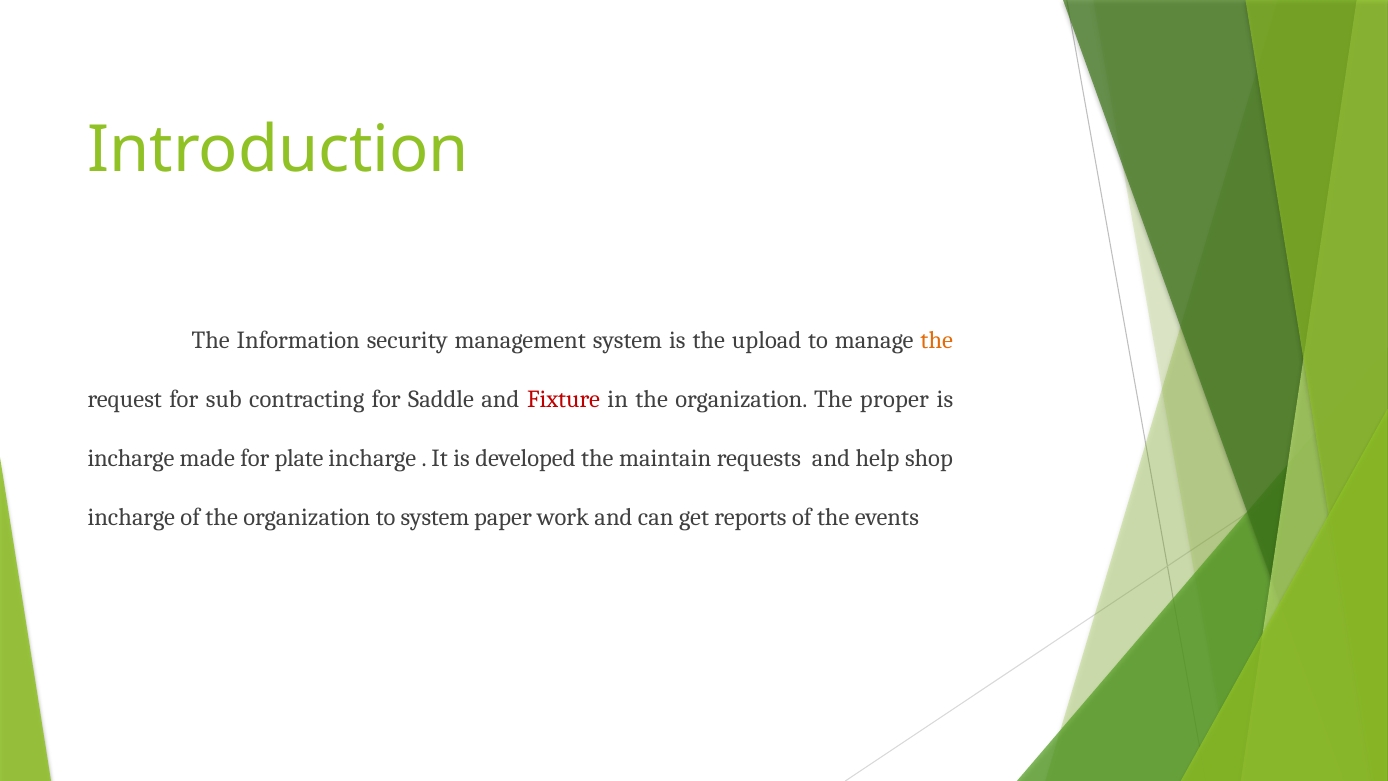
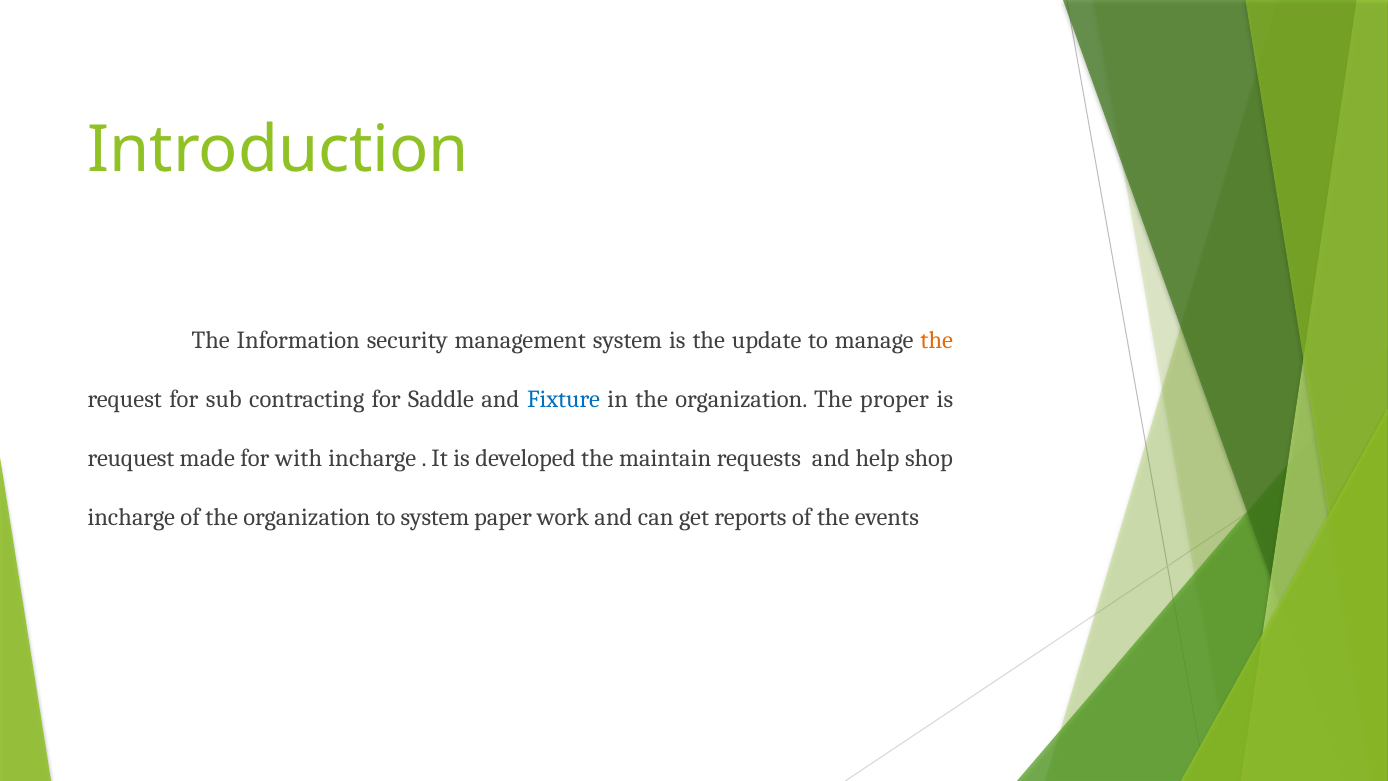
upload: upload -> update (767, 340)
Fixture colour: red -> blue (564, 399)
incharge: incharge -> reuquest (131, 458)
plate: plate -> with (299, 458)
